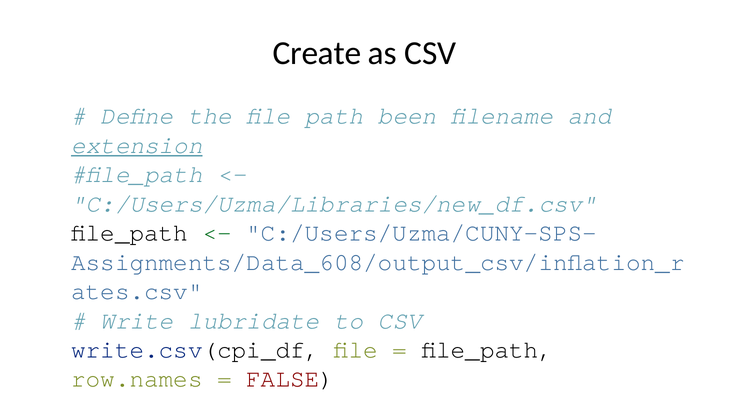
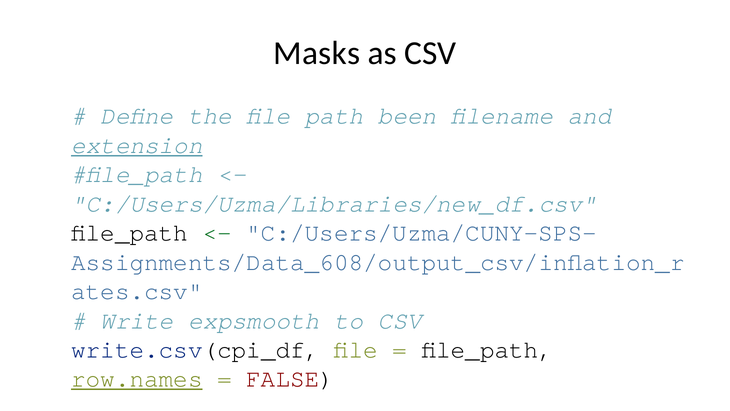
Create: Create -> Masks (317, 53)
lubridate: lubridate -> expsmooth (254, 320)
row.names underline: none -> present (137, 379)
